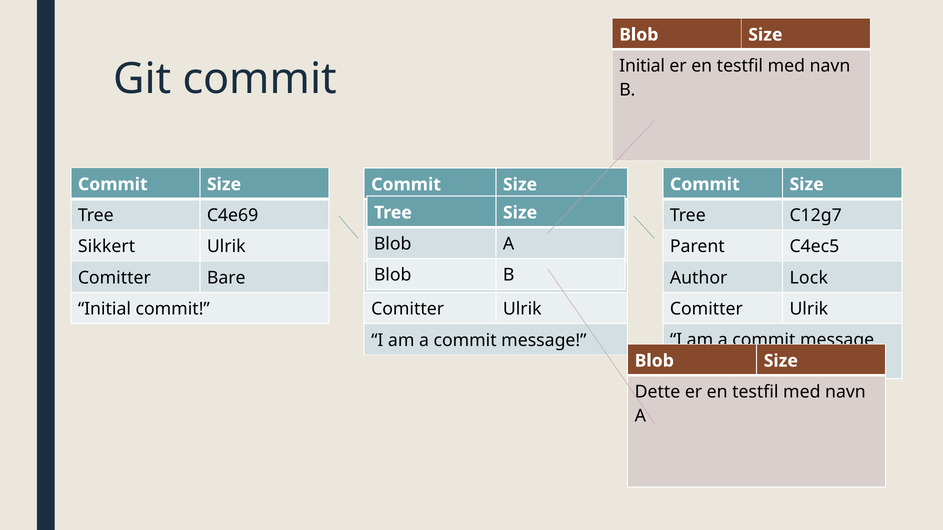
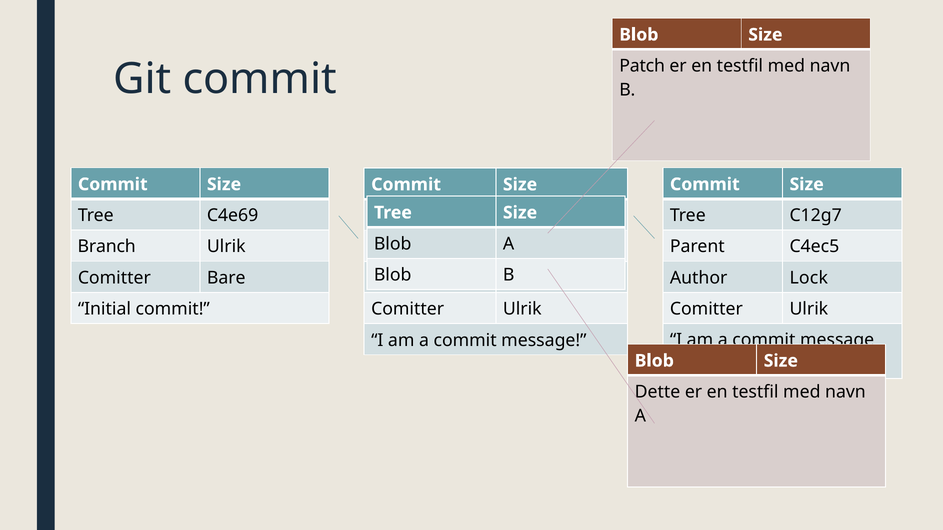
Initial: Initial -> Patch (642, 66)
Sikkert: Sikkert -> Branch (107, 247)
